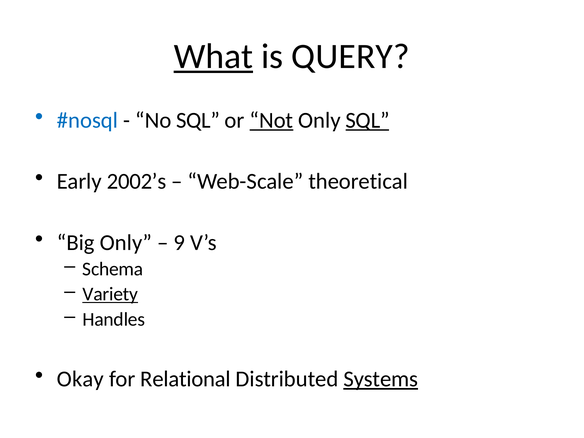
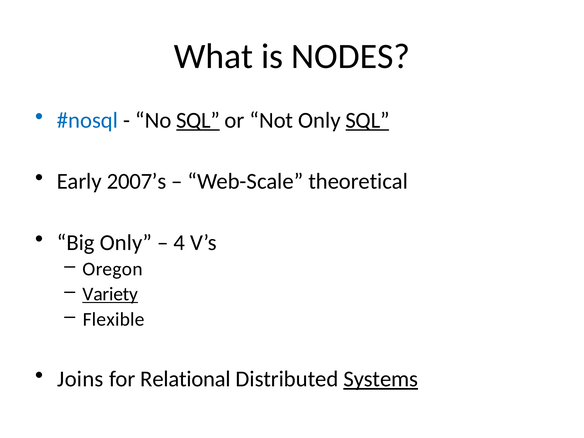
What underline: present -> none (213, 57)
QUERY: QUERY -> NODES (351, 57)
SQL underline: none -> present (198, 120)
Not underline: present -> none (271, 120)
2002’s: 2002’s -> 2007’s (137, 181)
9: 9 -> 4 (179, 243)
Schema: Schema -> Oregon (113, 269)
Handles: Handles -> Flexible (114, 319)
Okay: Okay -> Joins (80, 379)
